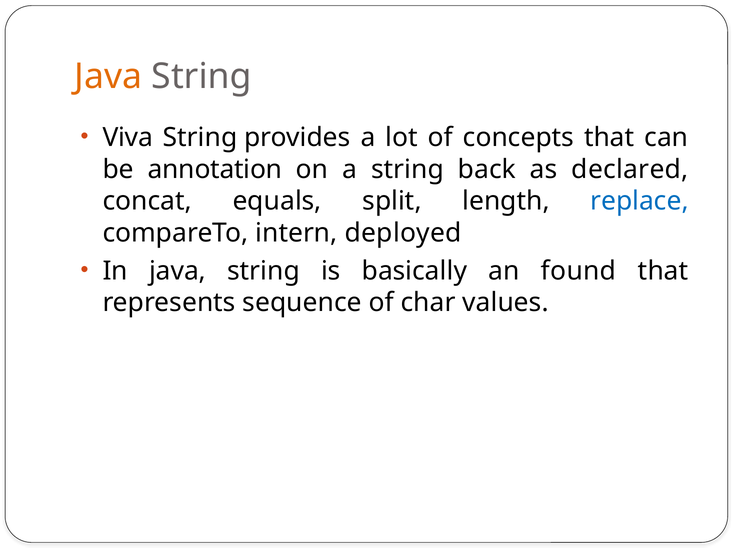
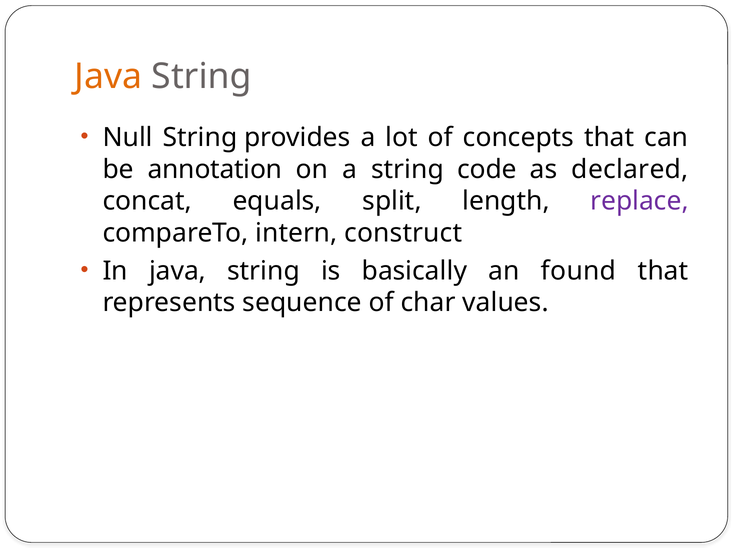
Viva: Viva -> Null (128, 137)
back: back -> code (487, 169)
replace colour: blue -> purple (640, 201)
deployed: deployed -> construct (403, 233)
